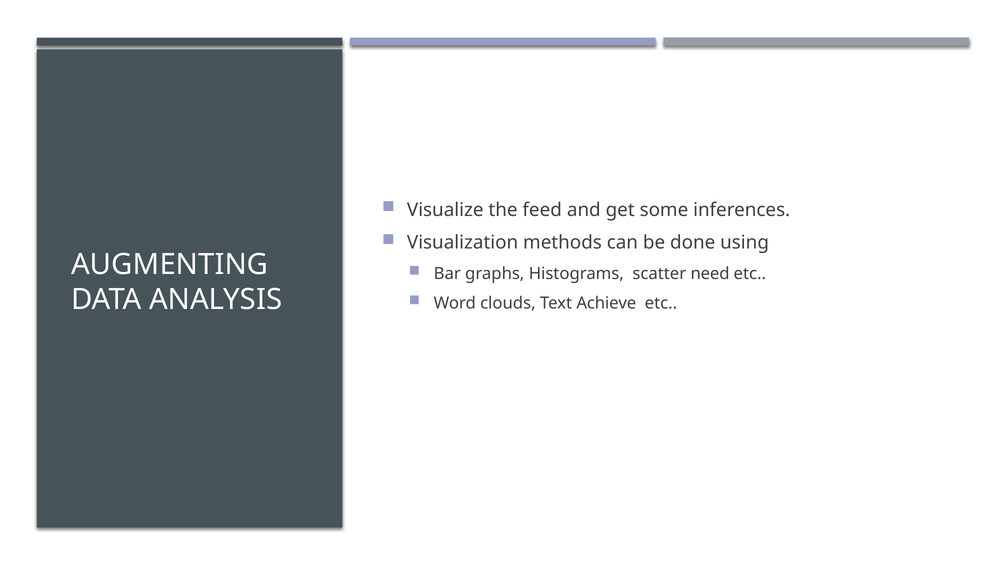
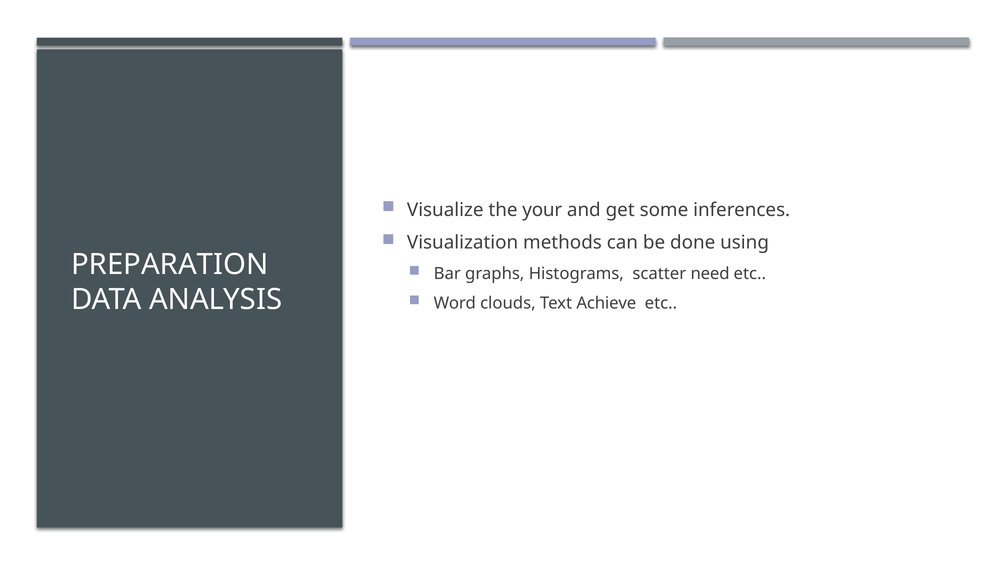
feed: feed -> your (542, 210)
AUGMENTING: AUGMENTING -> PREPARATION (170, 264)
